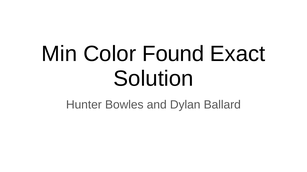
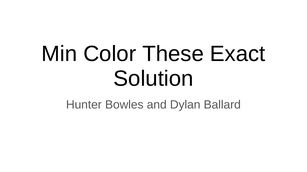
Found: Found -> These (173, 54)
